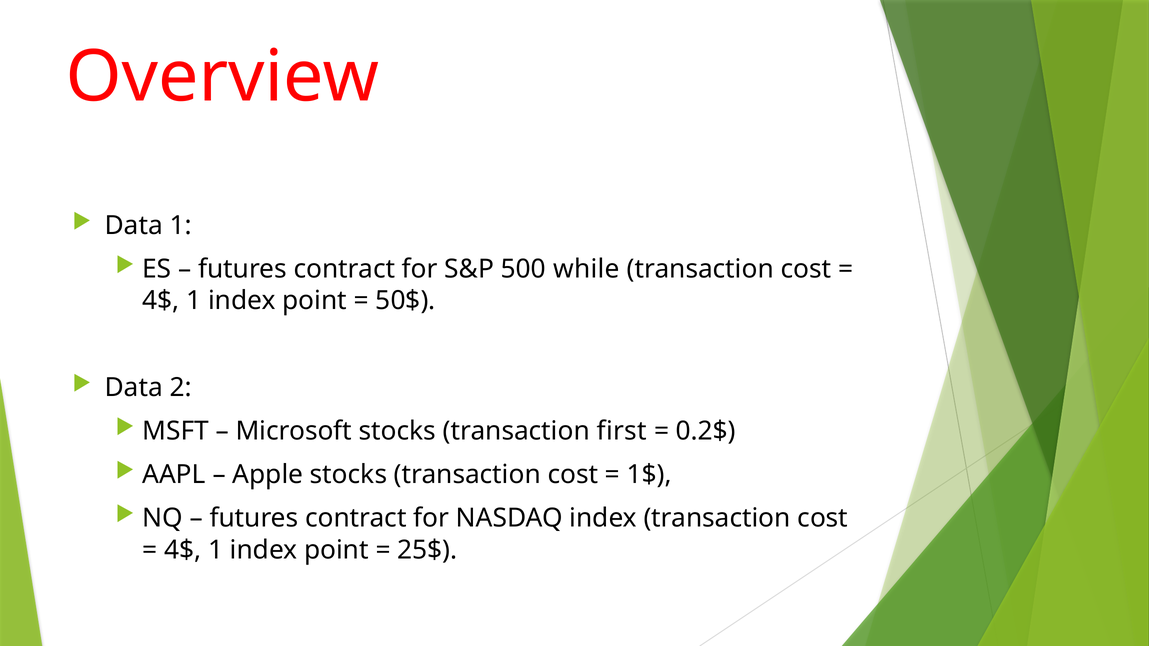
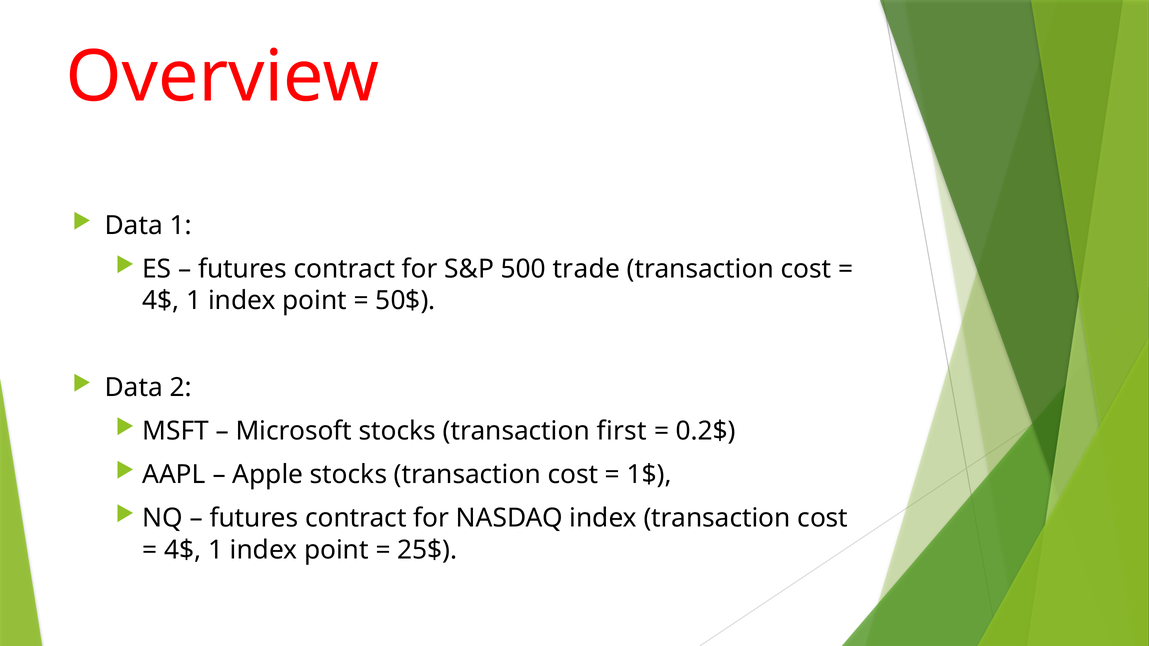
while: while -> trade (586, 269)
